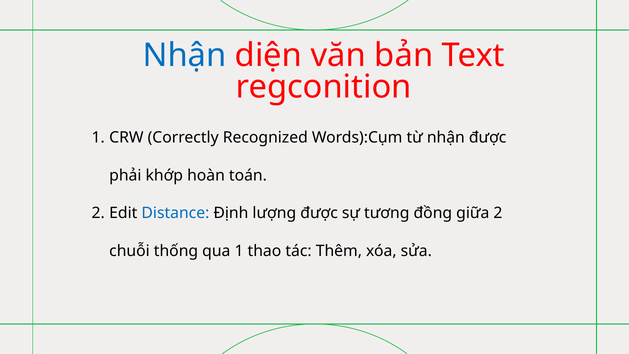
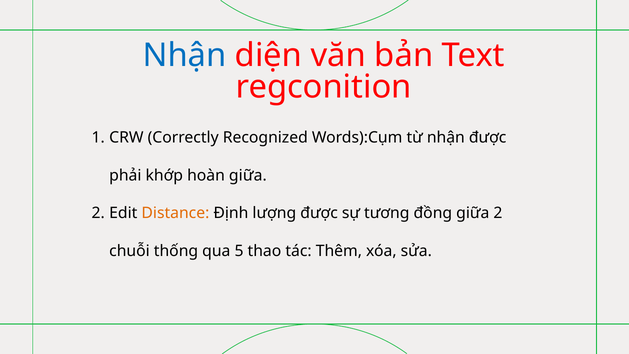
hoàn toán: toán -> giữa (248, 175)
Distance colour: blue -> orange (175, 213)
qua 1: 1 -> 5 (239, 251)
